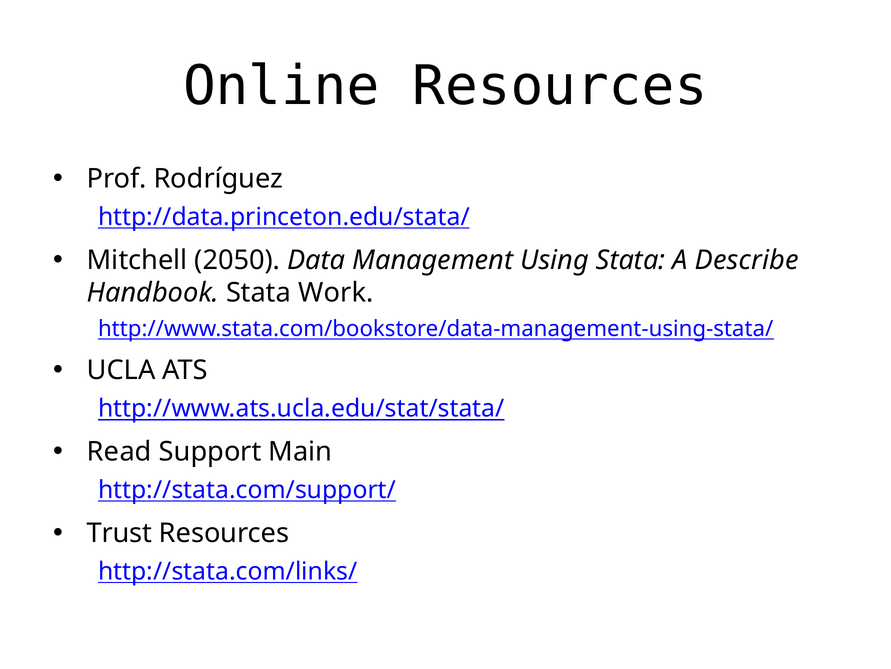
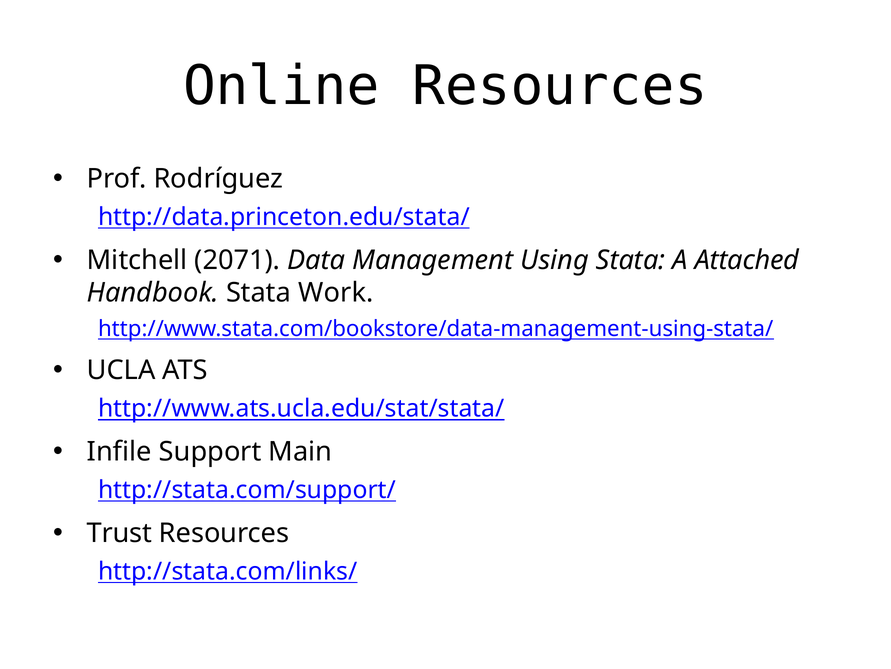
2050: 2050 -> 2071 (237, 260)
Describe: Describe -> Attached (747, 260)
Read: Read -> Infile (119, 451)
